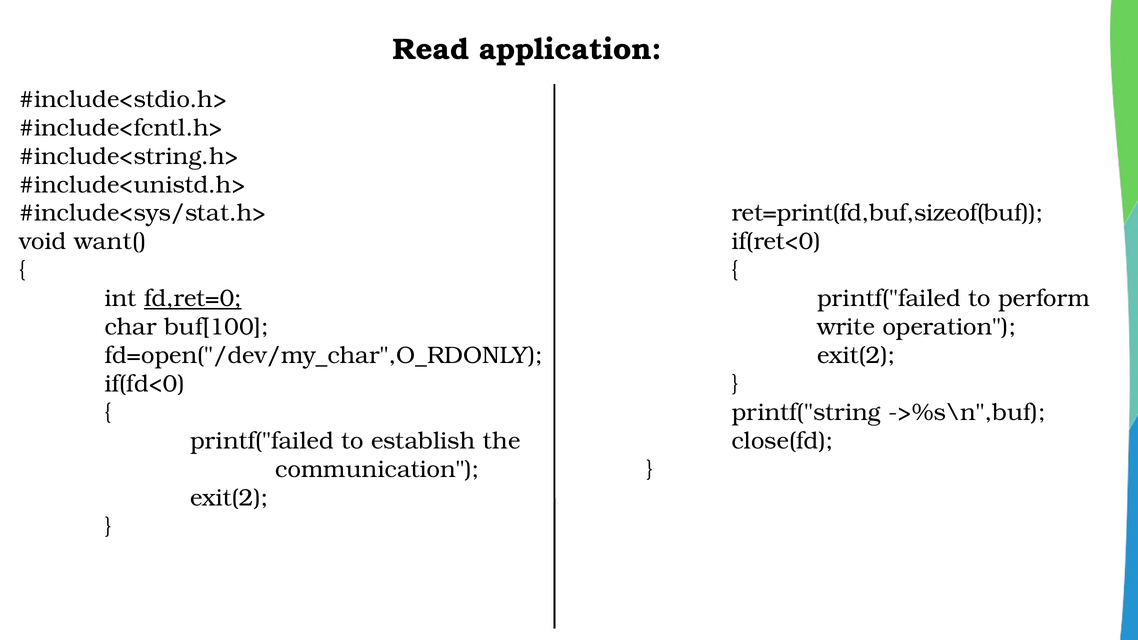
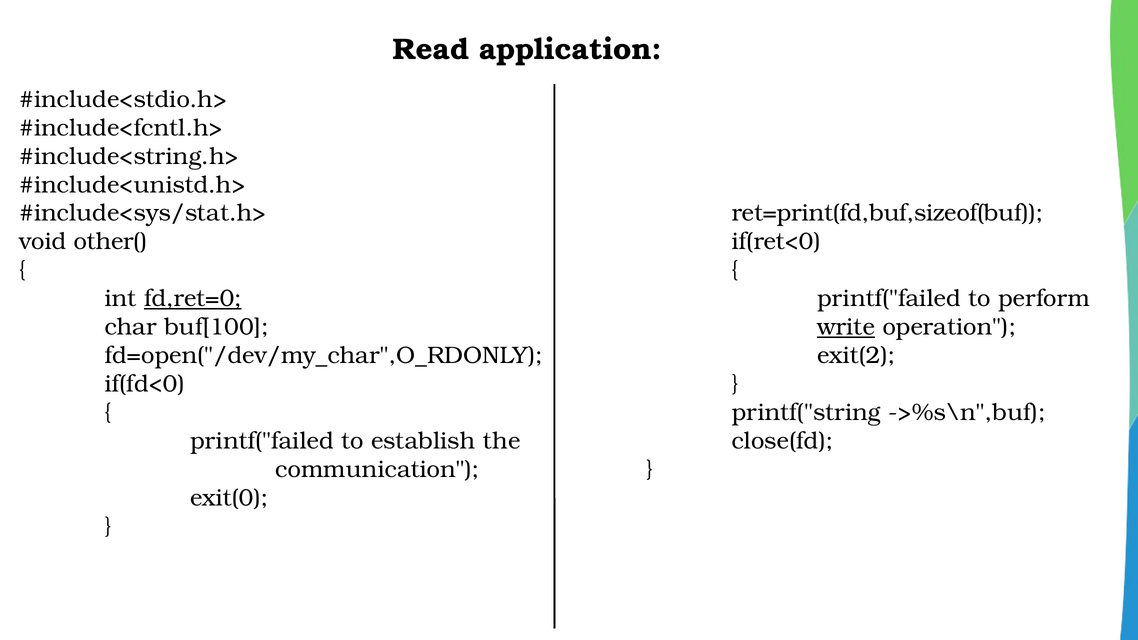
want(: want( -> other( (111, 242)
write underline: none -> present (846, 327)
exit(2: exit(2 -> exit(0 (229, 498)
